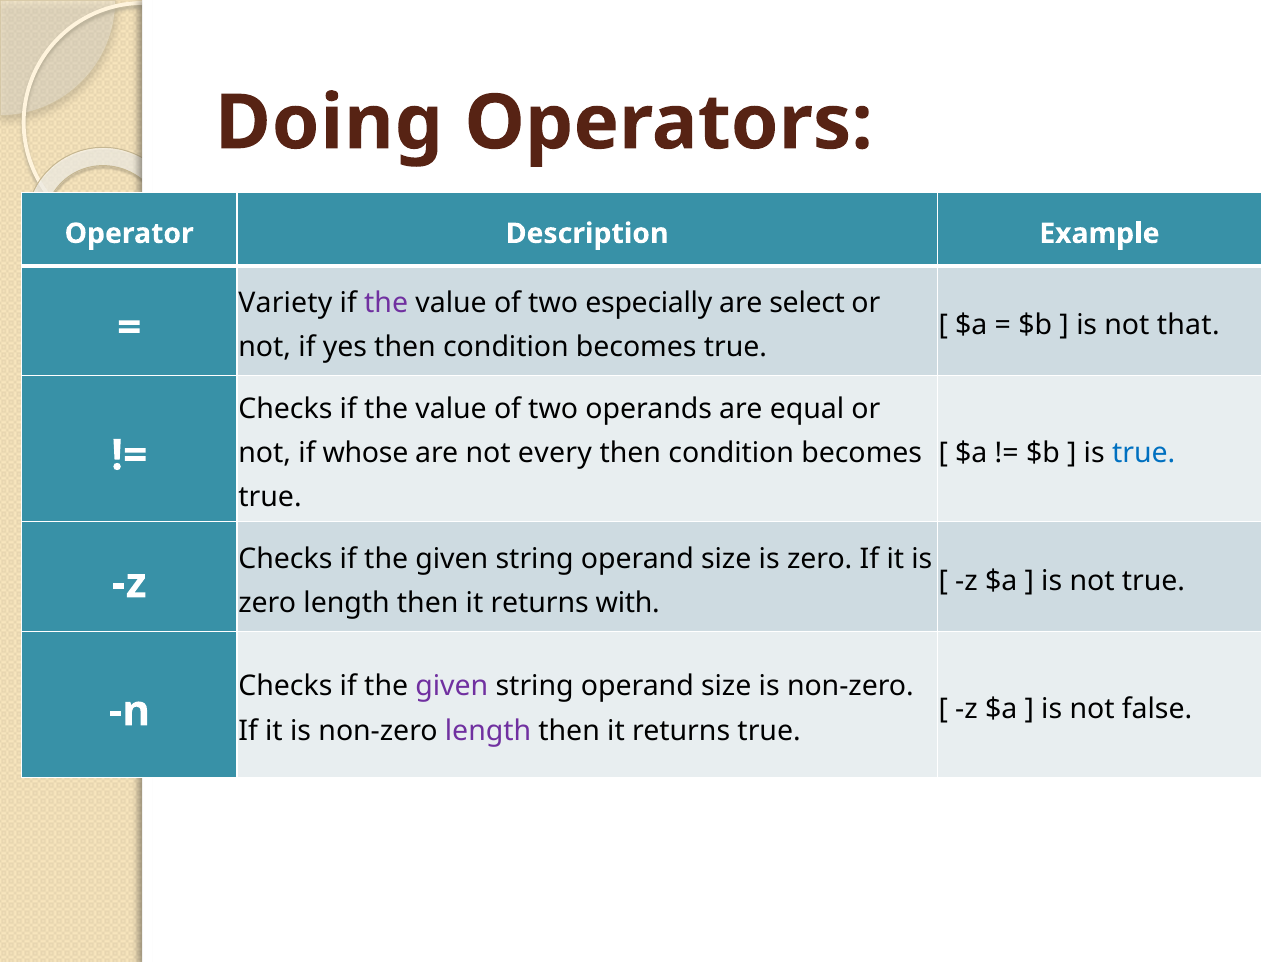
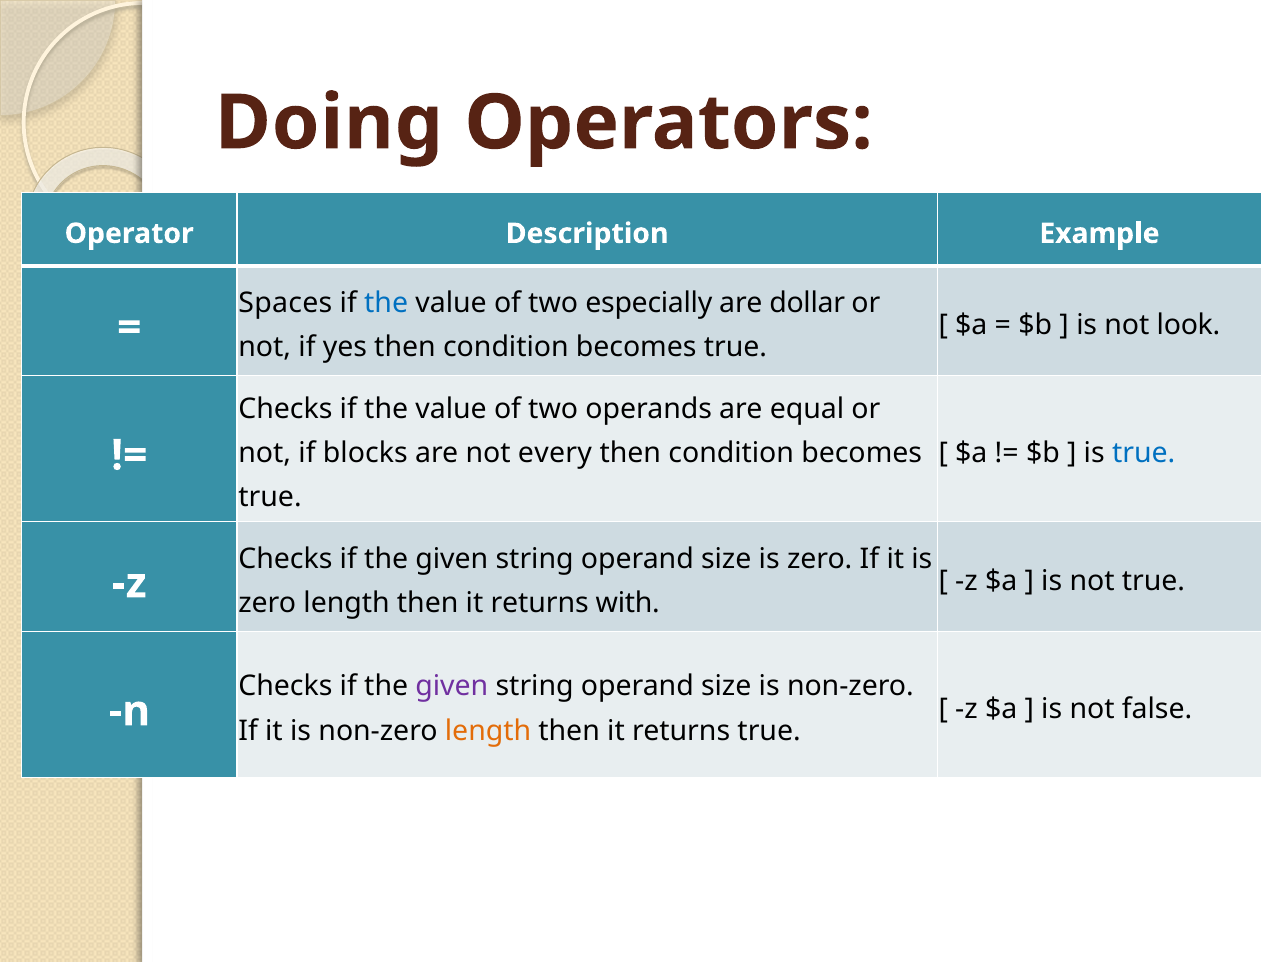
Variety: Variety -> Spaces (285, 303)
the colour: purple -> blue (386, 303)
select: select -> dollar (807, 303)
that: that -> look (1189, 325)
whose: whose -> blocks (365, 453)
length colour: purple -> orange (488, 731)
